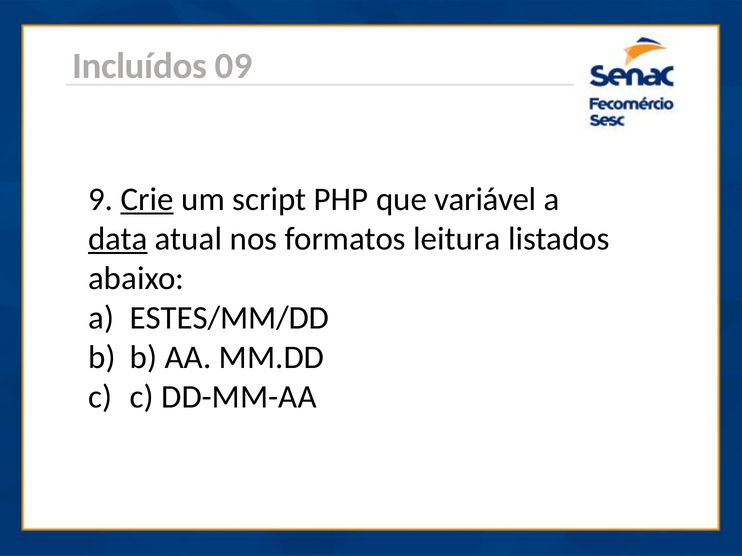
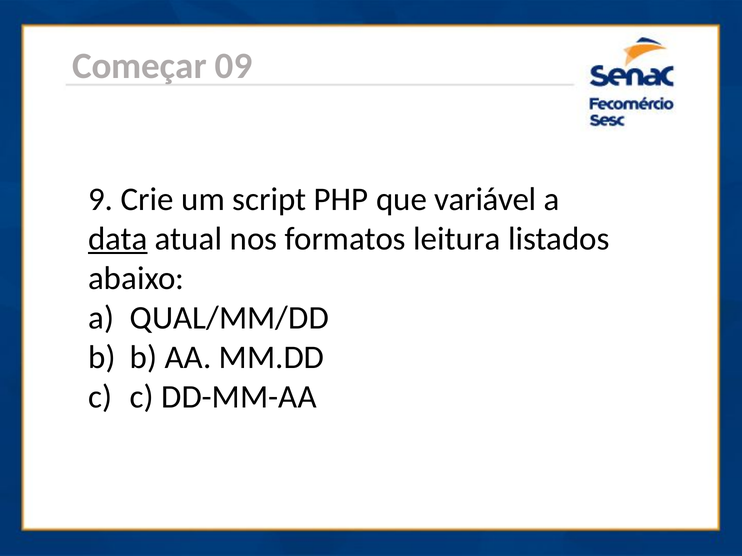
Incluídos: Incluídos -> Começar (139, 66)
Crie underline: present -> none (147, 199)
ESTES/MM/DD: ESTES/MM/DD -> QUAL/MM/DD (229, 318)
